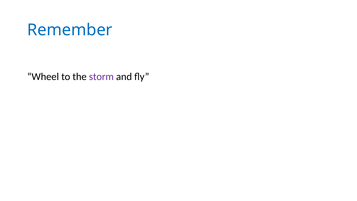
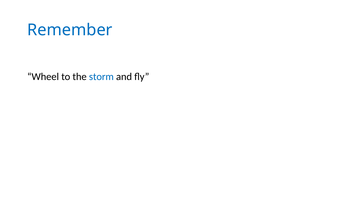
storm colour: purple -> blue (101, 77)
